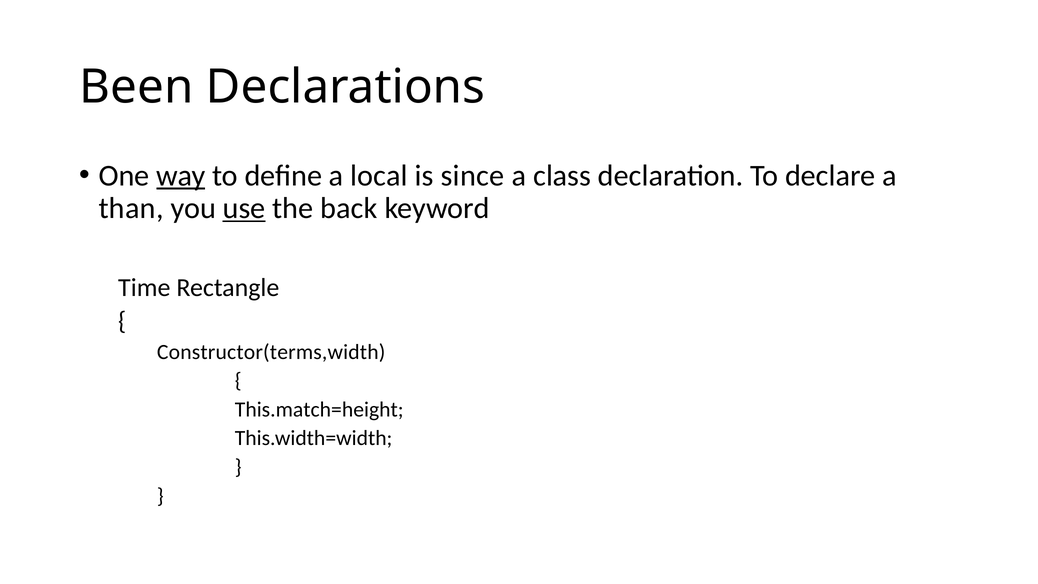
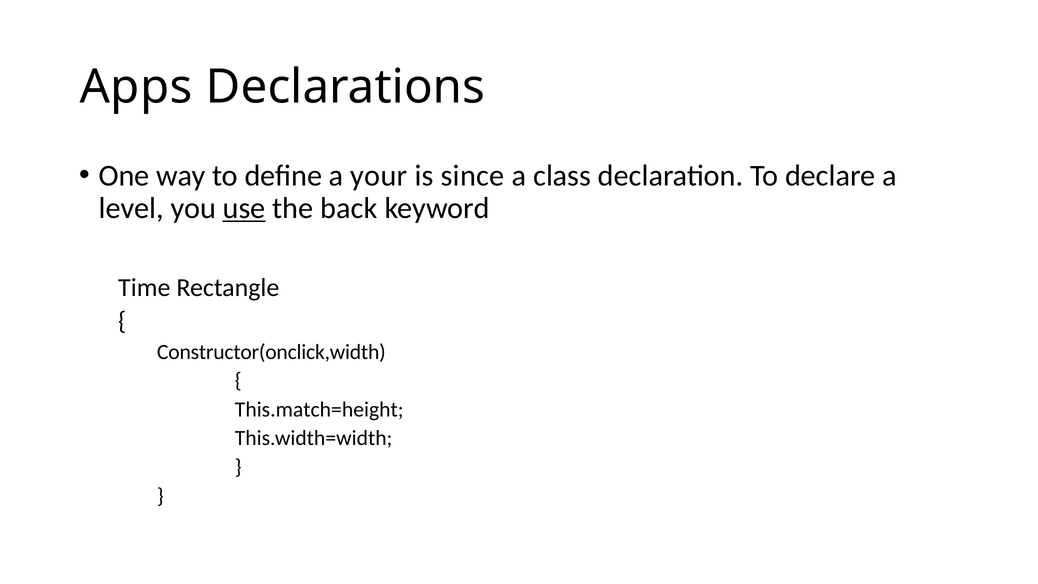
Been: Been -> Apps (136, 87)
way underline: present -> none (181, 175)
local: local -> your (379, 175)
than: than -> level (131, 208)
Constructor(terms,width: Constructor(terms,width -> Constructor(onclick,width (271, 352)
